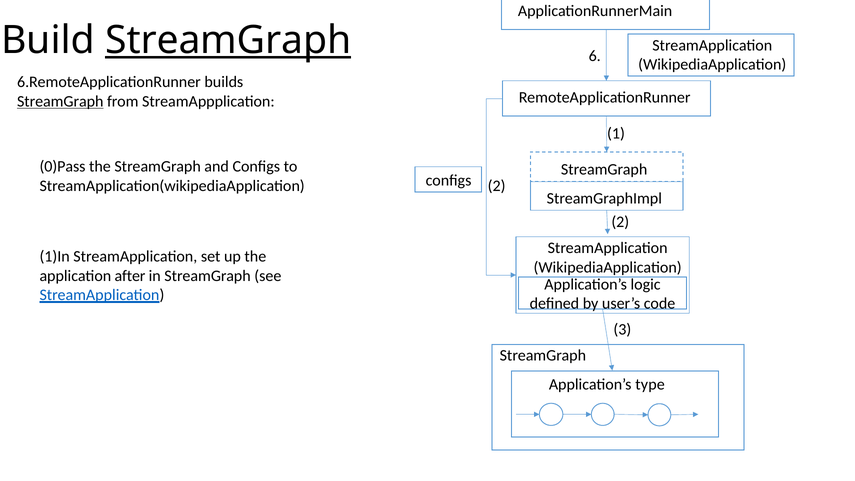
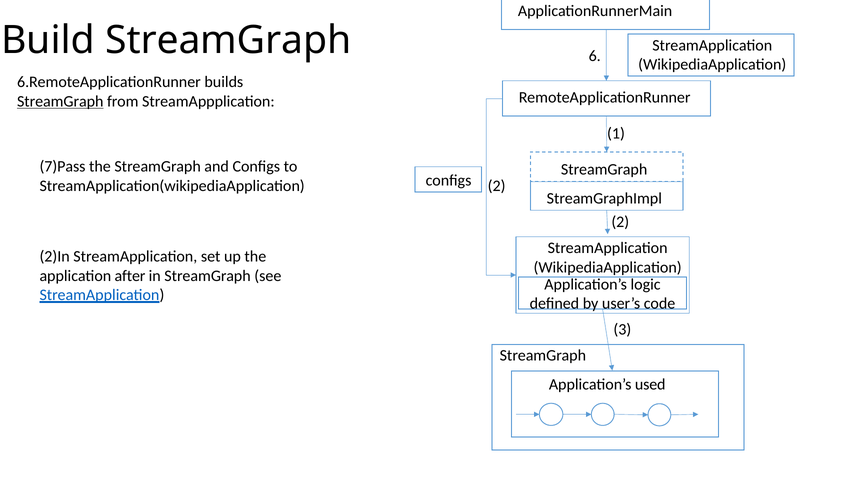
StreamGraph underline: present -> none (228, 40)
0)Pass: 0)Pass -> 7)Pass (63, 167)
1)In: 1)In -> 2)In (55, 256)
type: type -> used (650, 384)
